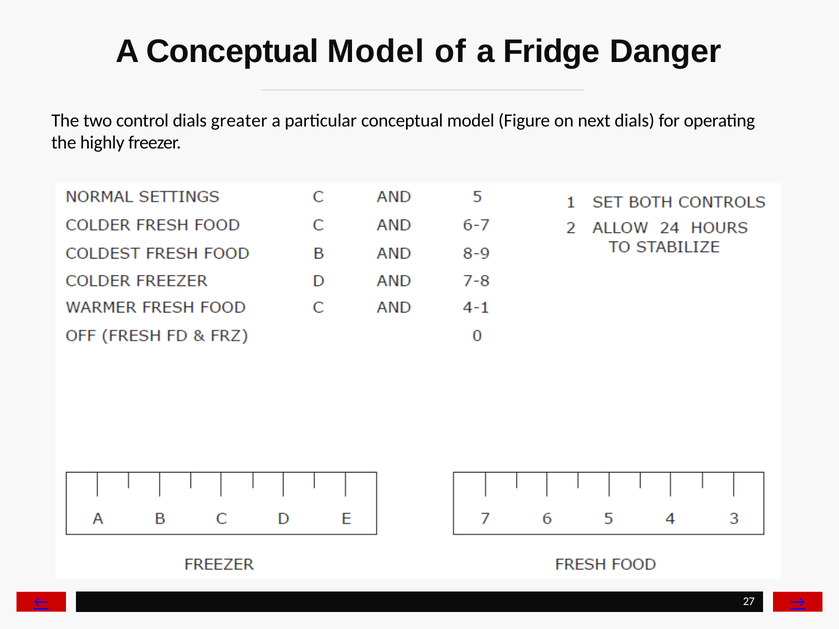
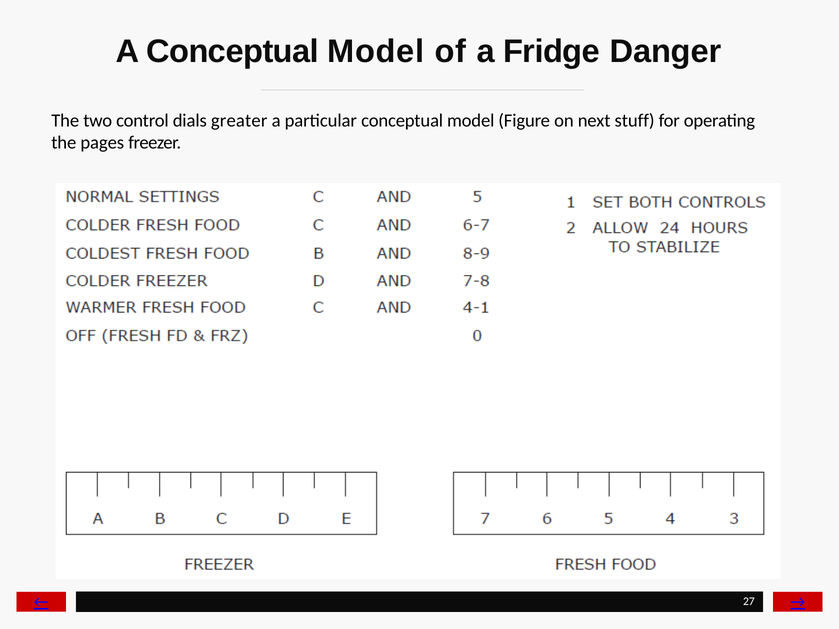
next dials: dials -> stuff (635, 121)
highly: highly -> pages (102, 143)
